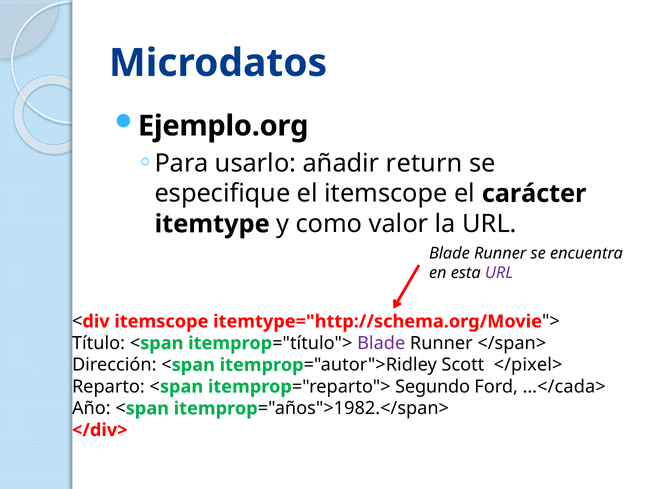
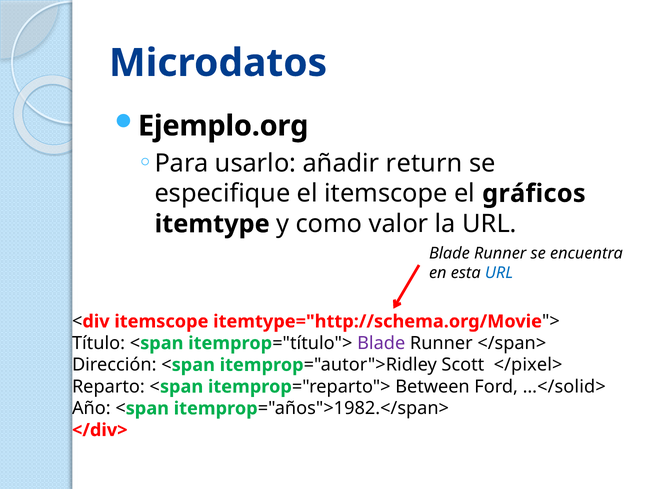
carácter: carácter -> gráficos (534, 194)
URL colour: purple -> blue (499, 273)
Segundo: Segundo -> Between (433, 387)
…</cada>: …</cada> -> …</solid> (564, 387)
